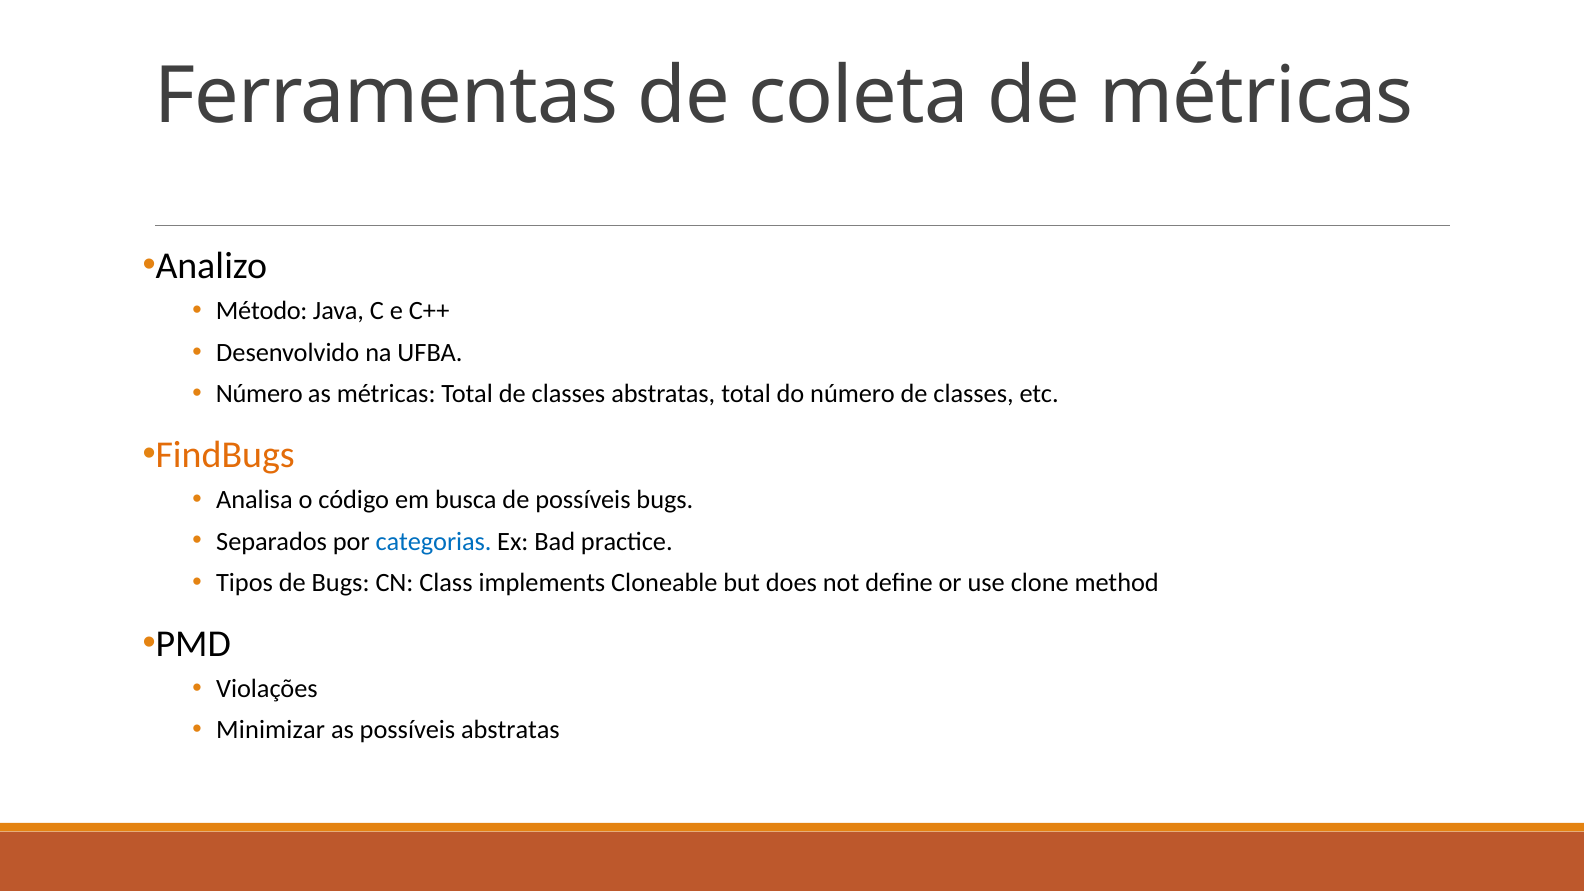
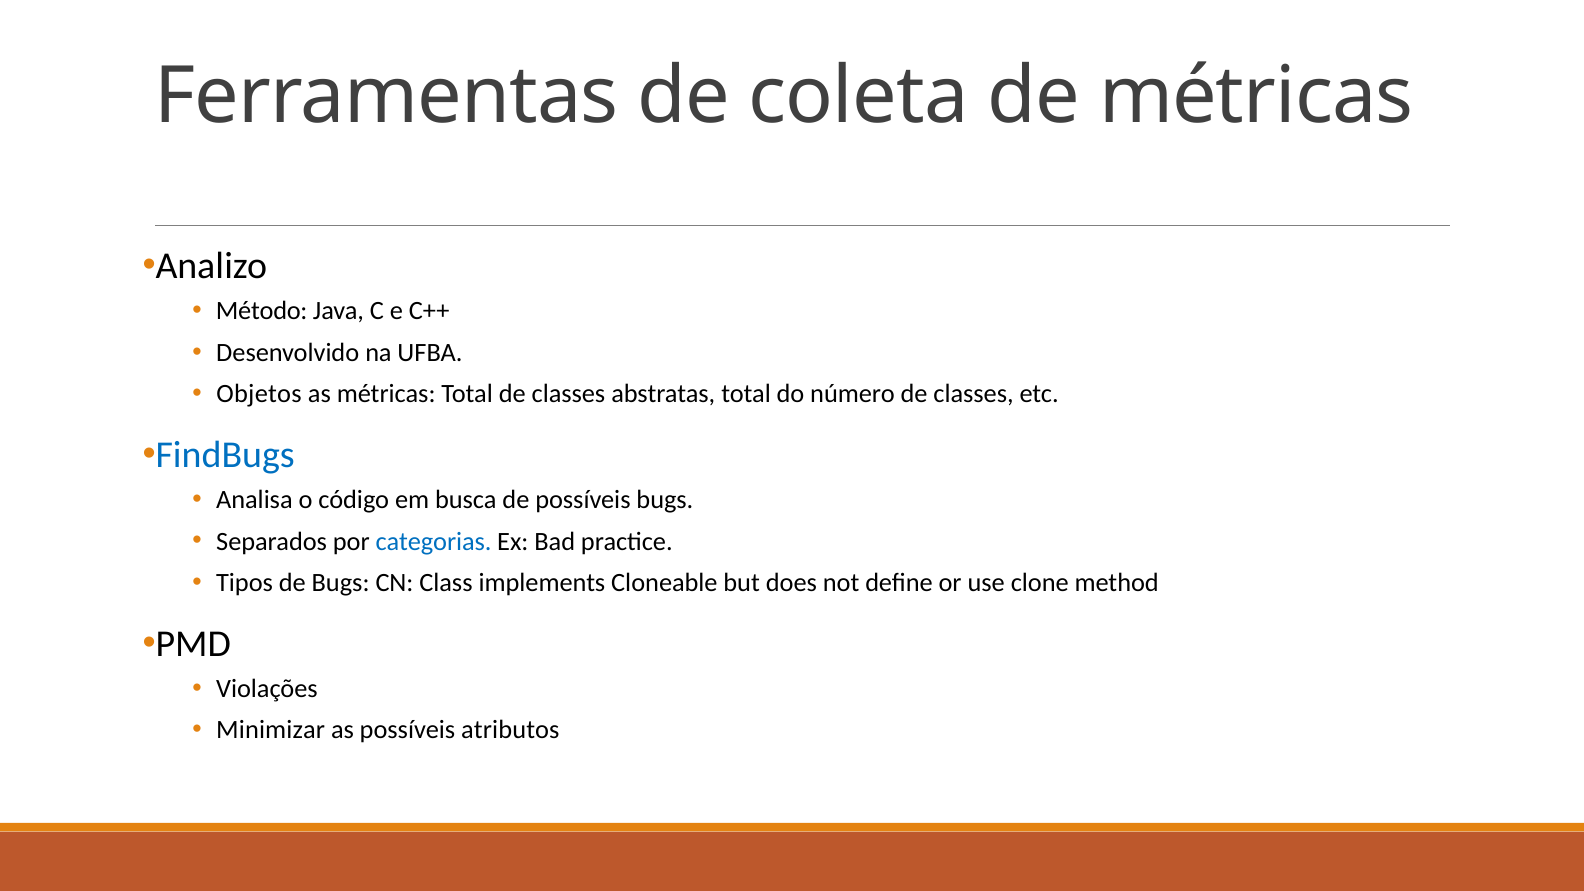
Número: Número -> Objetos (259, 394)
FindBugs colour: orange -> blue (225, 455)
possíveis abstratas: abstratas -> atributos (510, 730)
